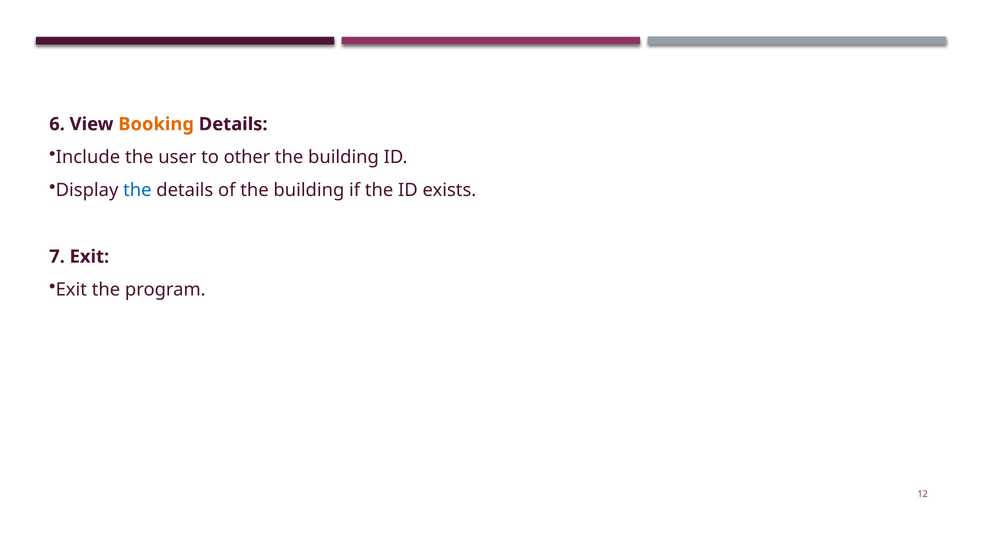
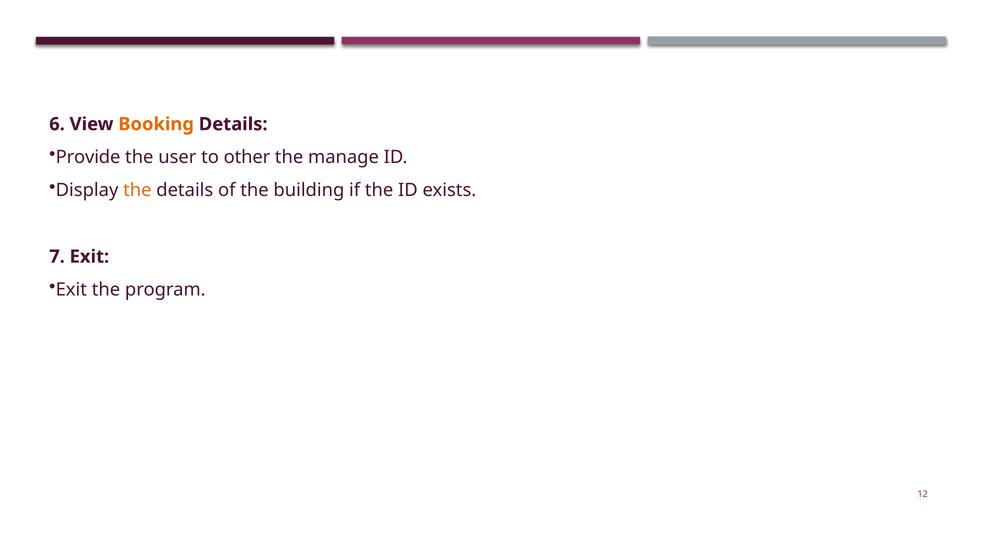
Include: Include -> Provide (88, 157)
building: building -> manage (344, 157)
the colour: blue -> orange (137, 191)
